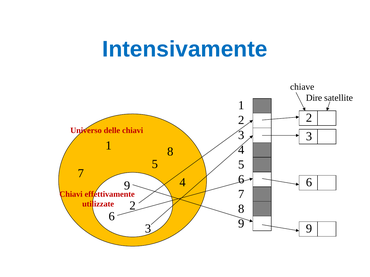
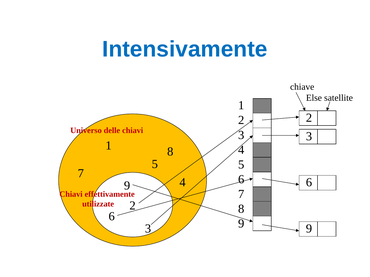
Dire: Dire -> Else (314, 98)
